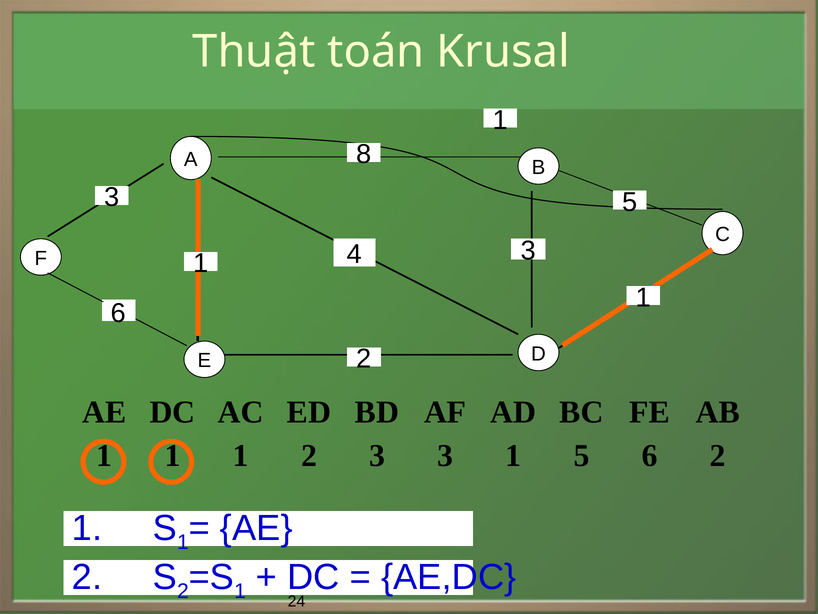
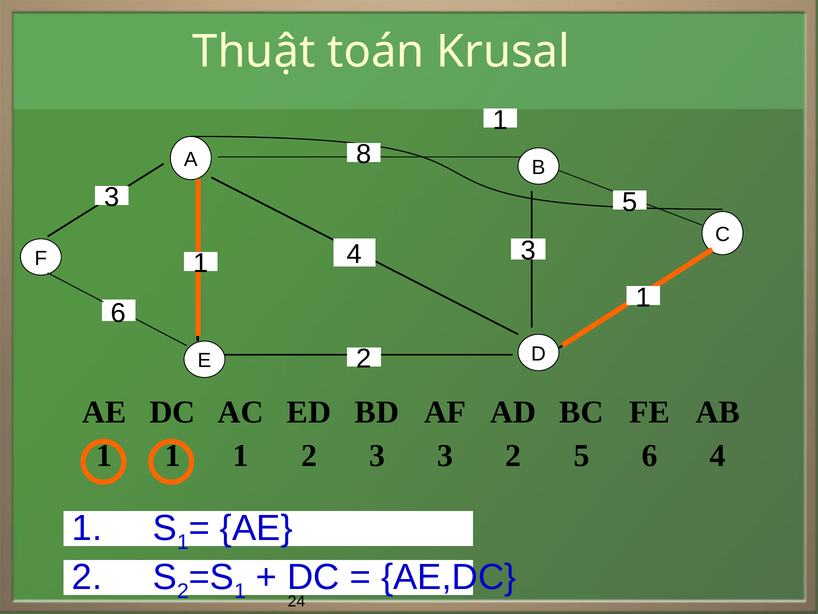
3 1: 1 -> 2 (513, 455)
6 2: 2 -> 4 (718, 455)
